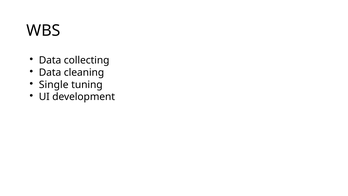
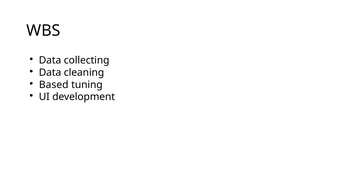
Single: Single -> Based (54, 85)
